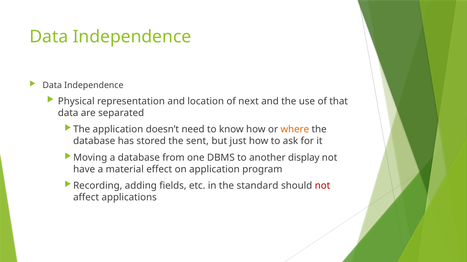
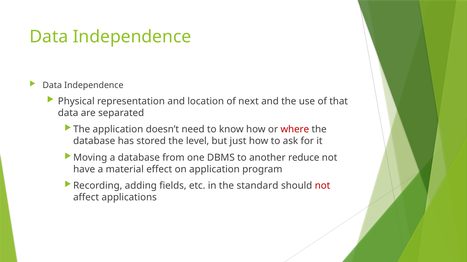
where colour: orange -> red (295, 130)
sent: sent -> level (198, 141)
display: display -> reduce (304, 158)
